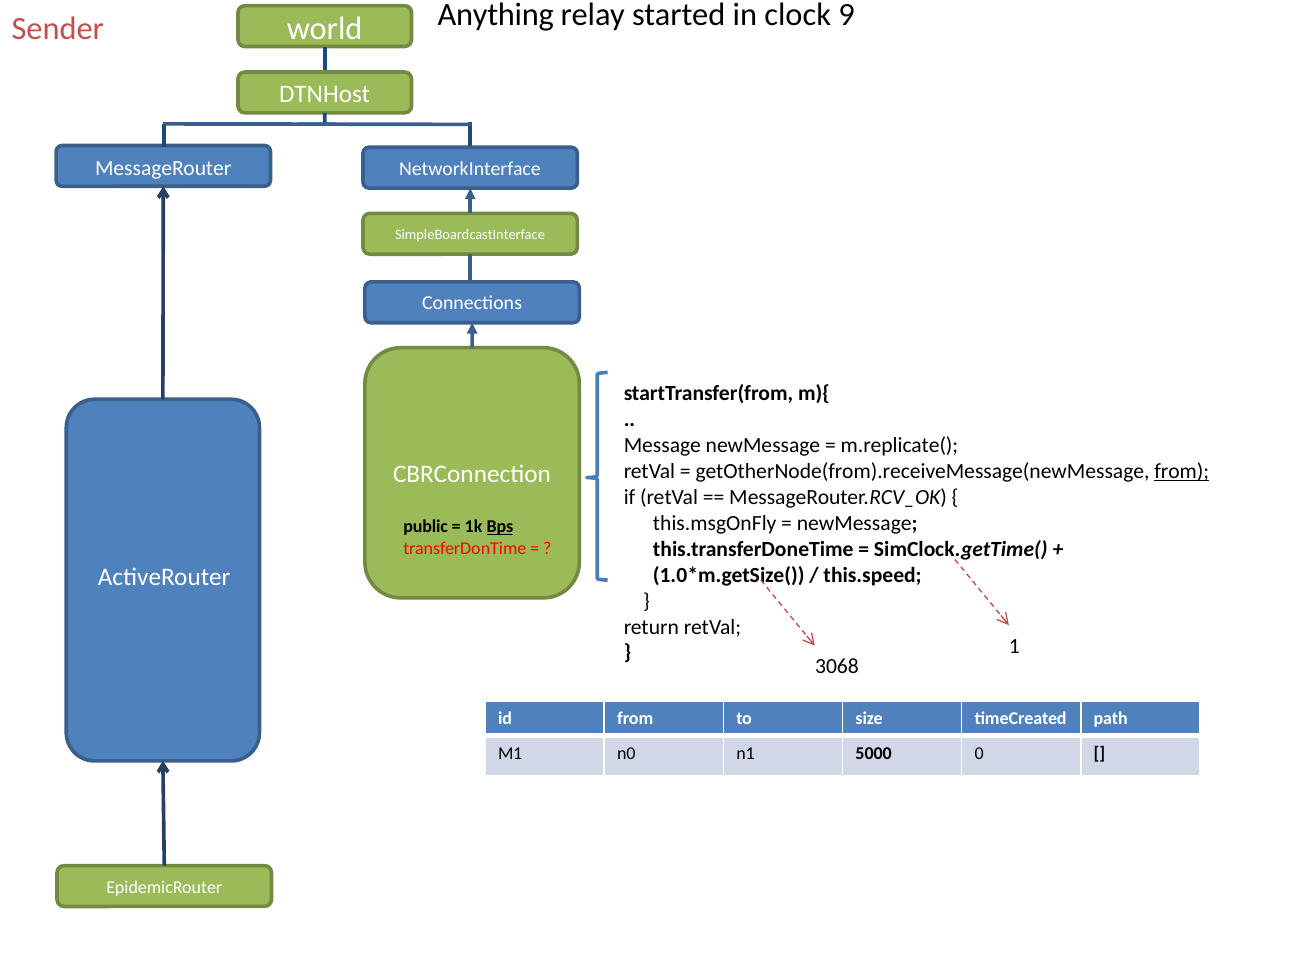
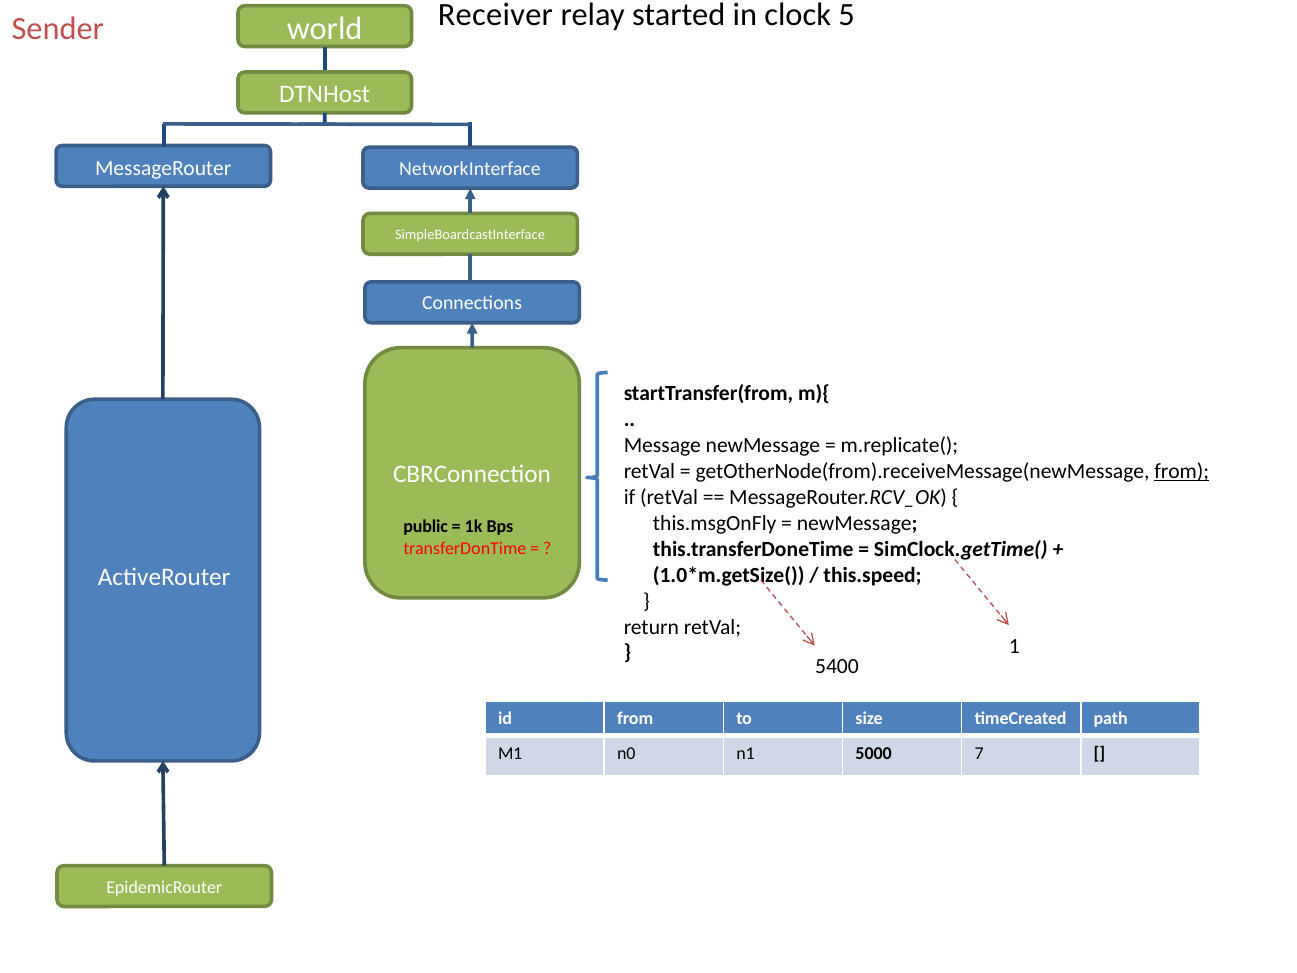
Anything: Anything -> Receiver (495, 15)
9: 9 -> 5 (847, 15)
Bps underline: present -> none (500, 527)
3068: 3068 -> 5400 (837, 666)
0: 0 -> 7 (979, 753)
